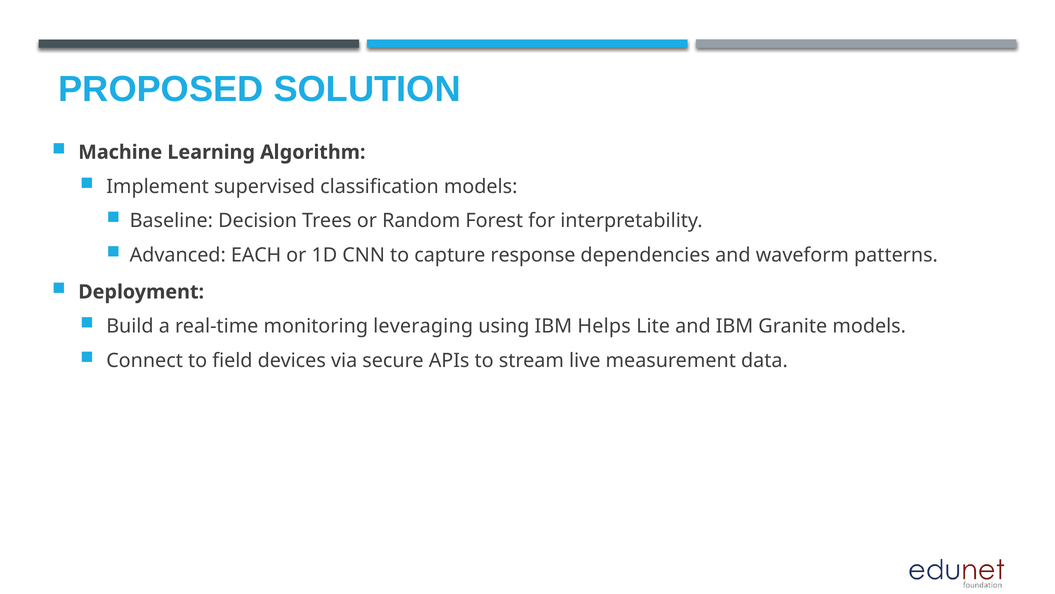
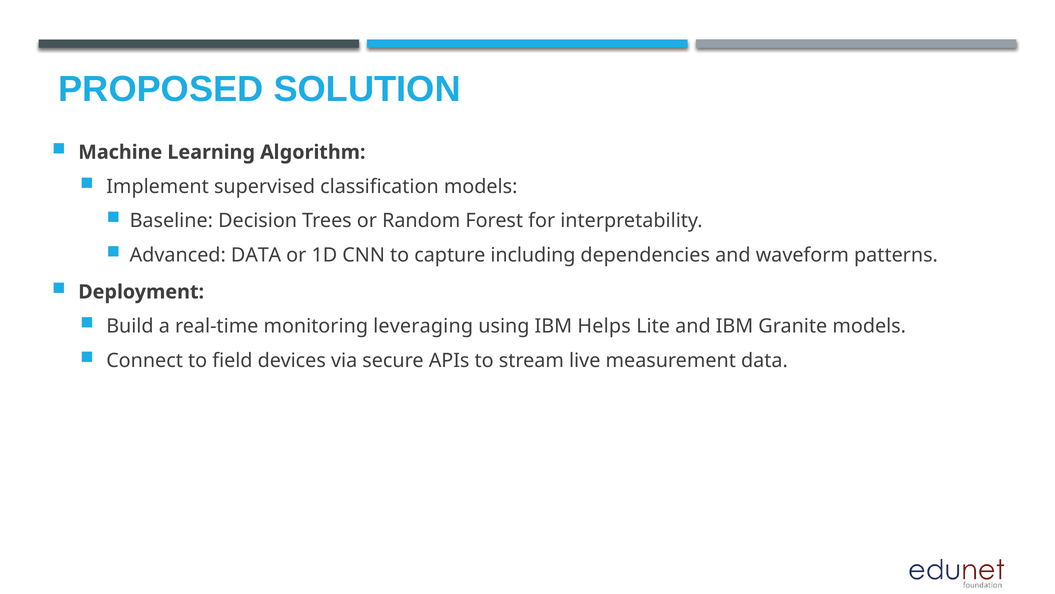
Advanced EACH: EACH -> DATA (256, 255)
response: response -> including (533, 255)
